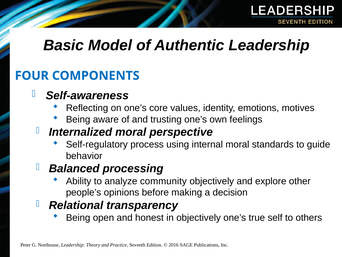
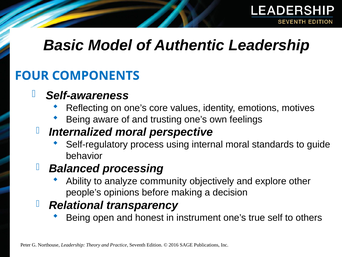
in objectively: objectively -> instrument (199, 217)
